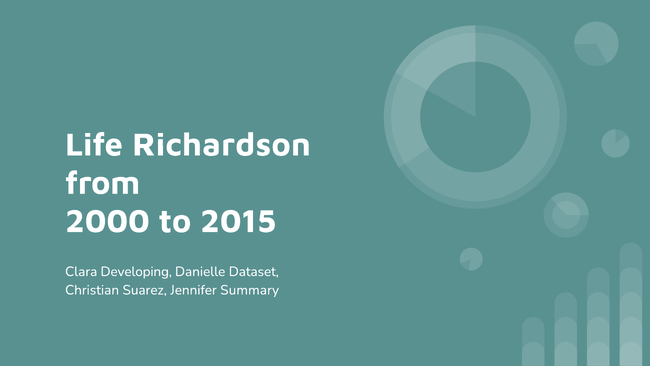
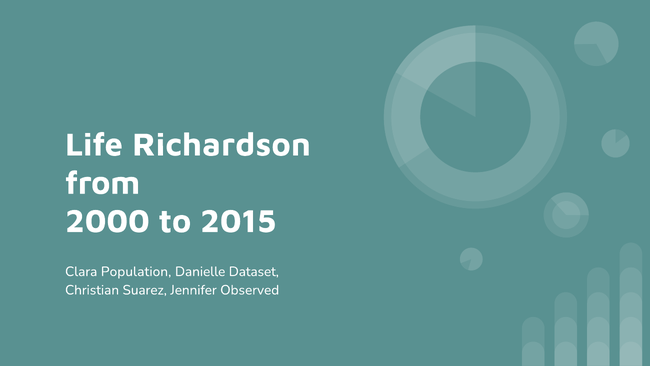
Developing: Developing -> Population (136, 271)
Summary: Summary -> Observed (250, 290)
